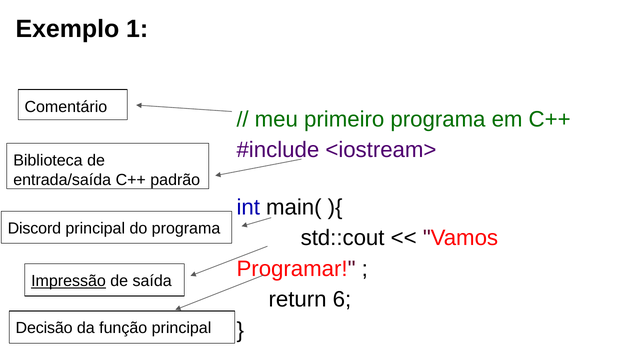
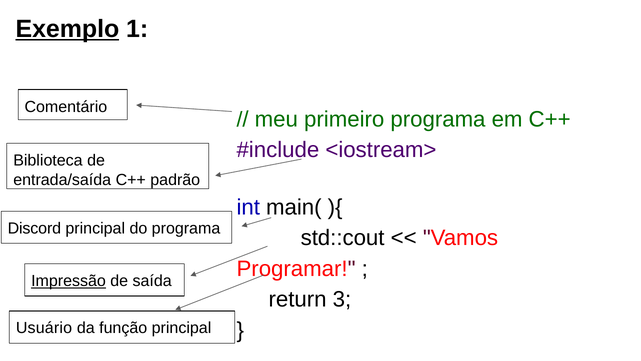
Exemplo underline: none -> present (67, 29)
6: 6 -> 3 (342, 299)
Decisão: Decisão -> Usuário (44, 328)
